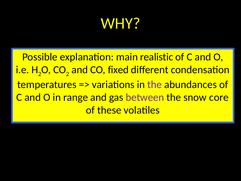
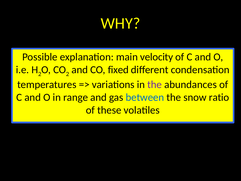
realistic: realistic -> velocity (157, 57)
between colour: purple -> blue (145, 97)
core: core -> ratio (219, 97)
